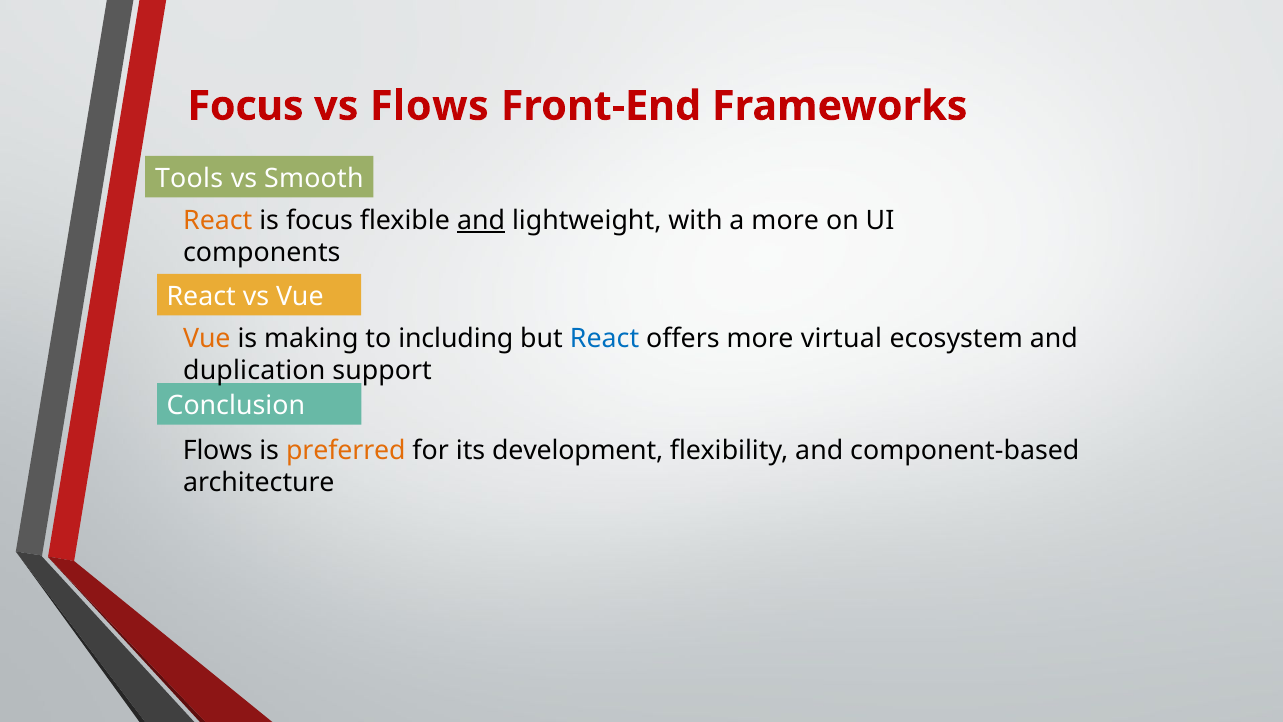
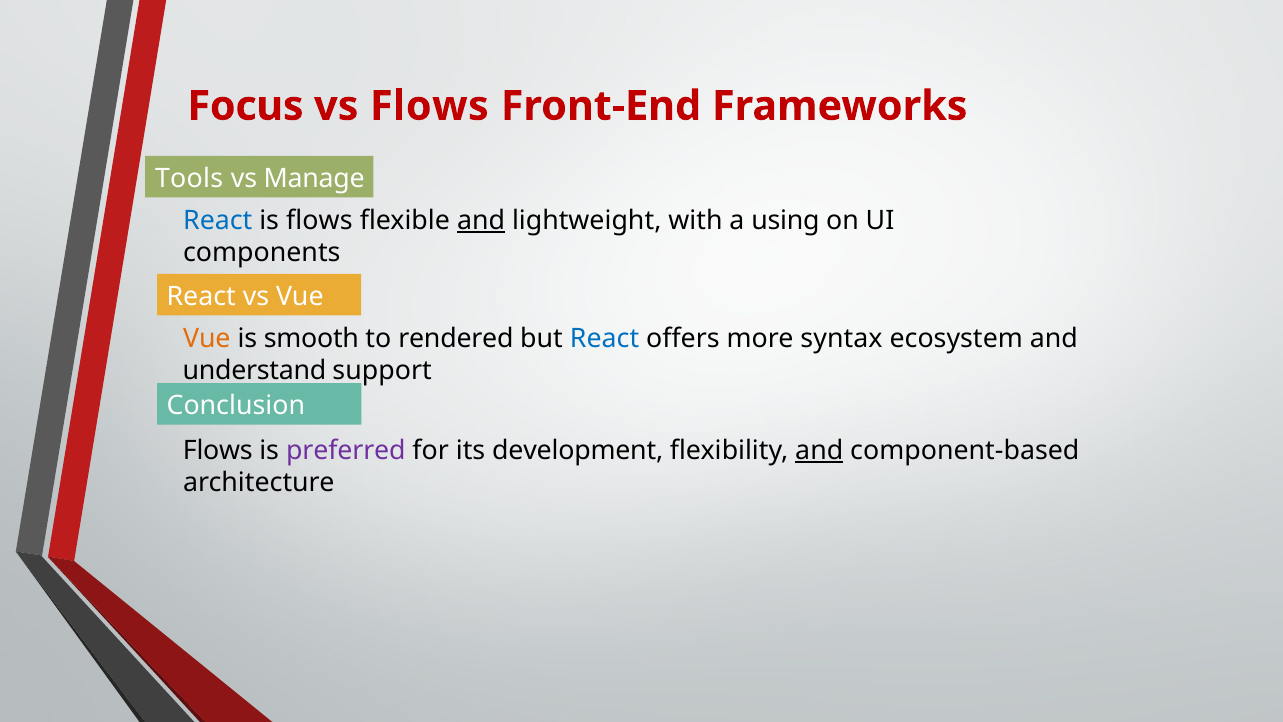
Smooth: Smooth -> Manage (314, 178)
React colour: orange -> blue (218, 220)
is focus: focus -> flows (319, 220)
a more: more -> using (785, 220)
making: making -> smooth (311, 339)
including: including -> rendered (456, 339)
virtual: virtual -> syntax (841, 339)
duplication: duplication -> understand (254, 371)
preferred colour: orange -> purple (346, 450)
and underline: none -> present (819, 450)
